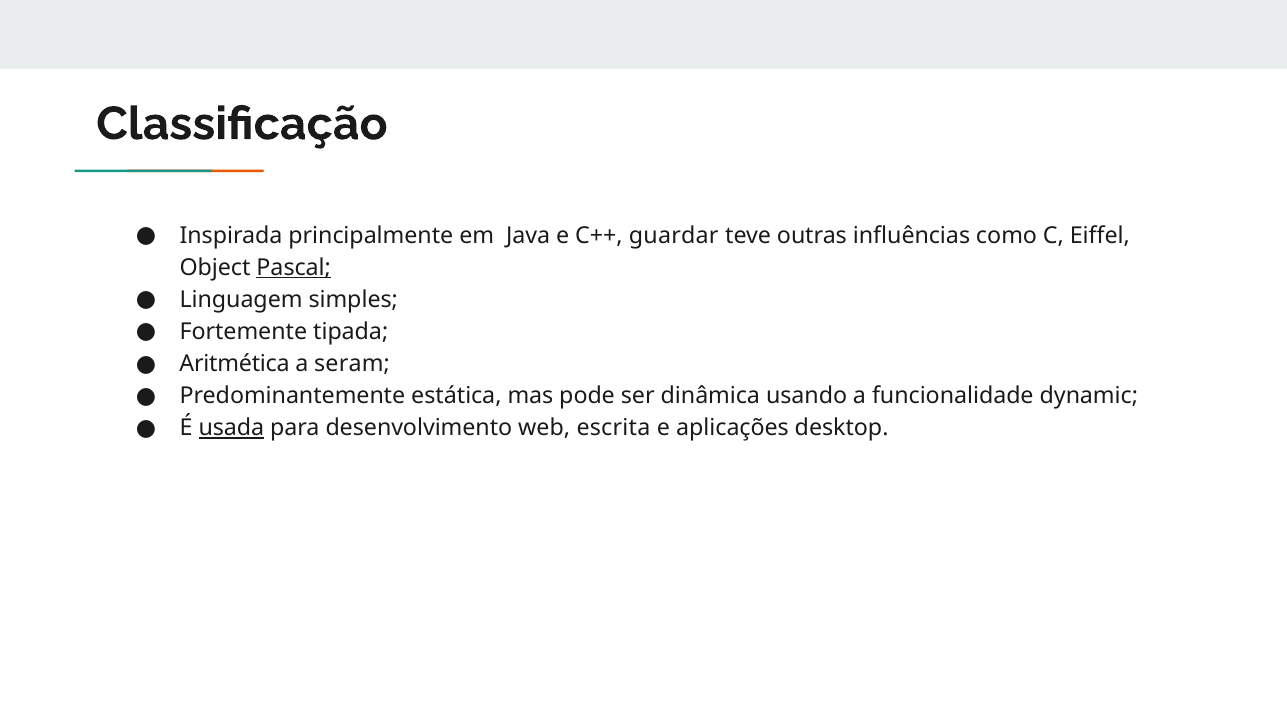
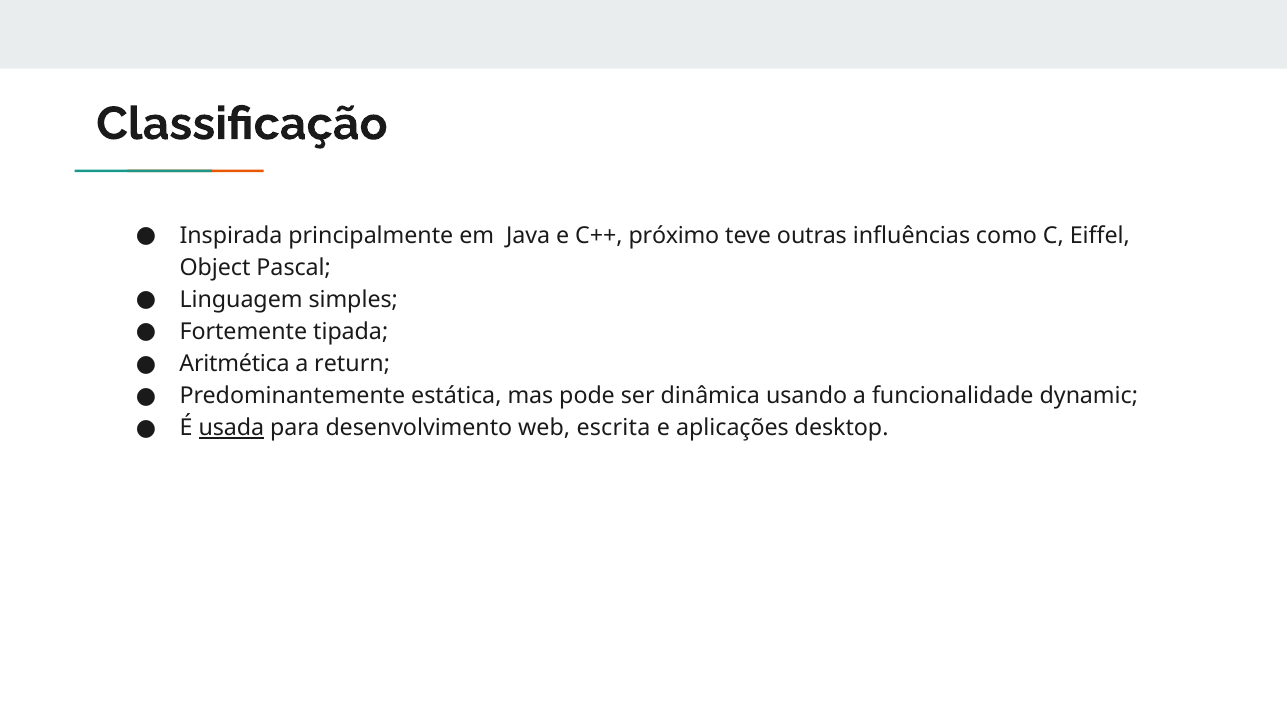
guardar: guardar -> próximo (674, 235)
Pascal underline: present -> none (294, 268)
seram: seram -> return (352, 364)
